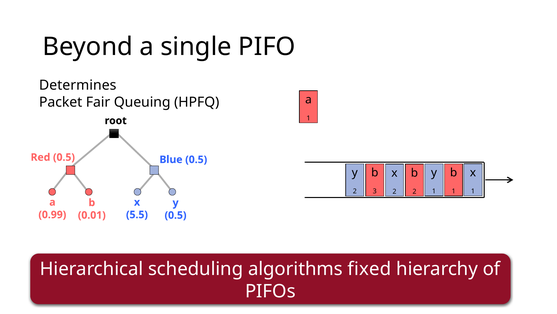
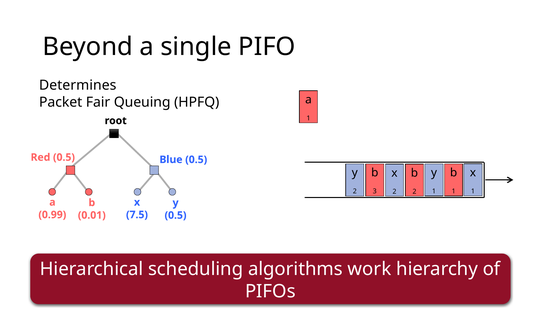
5.5: 5.5 -> 7.5 (137, 214)
fixed: fixed -> work (369, 268)
